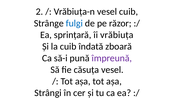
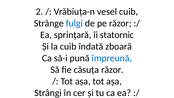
vrăbiuța: vrăbiuța -> statornic (117, 35)
împreună colour: purple -> blue (112, 58)
căsuța vesel: vesel -> răzor (112, 70)
